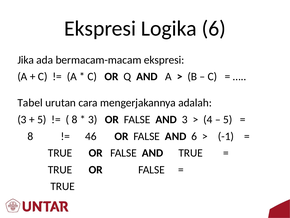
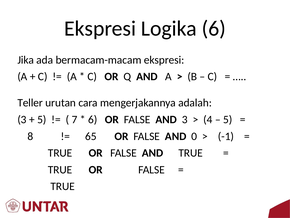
Tabel: Tabel -> Teller (30, 103)
8: 8 -> 7 (75, 119)
3: 3 -> 6 (93, 119)
46: 46 -> 65 (91, 136)
AND 6: 6 -> 0 (194, 136)
